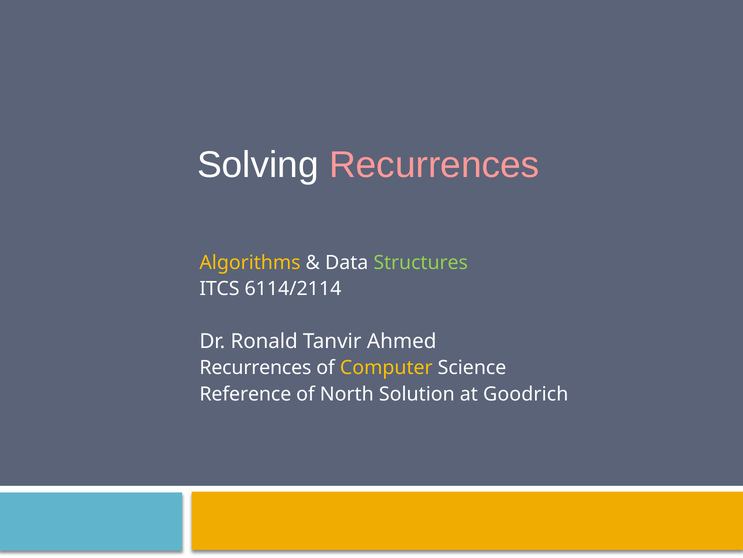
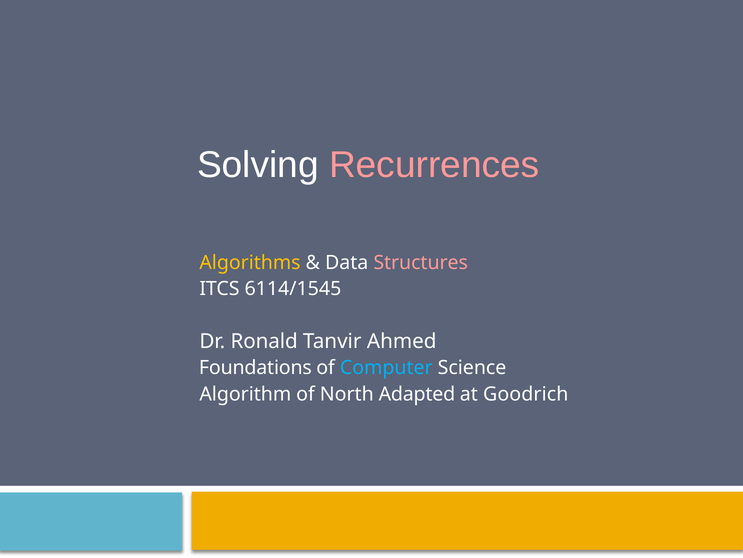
Structures colour: light green -> pink (421, 262)
6114/2114: 6114/2114 -> 6114/1545 (293, 288)
Recurrences: Recurrences -> Foundations (255, 367)
Computer colour: yellow -> light blue (386, 367)
Reference: Reference -> Algorithm (245, 394)
Solution: Solution -> Adapted (417, 394)
